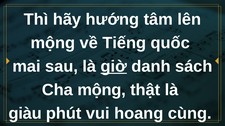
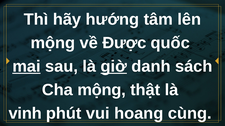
Tiếng: Tiếng -> Được (124, 43)
mai underline: none -> present (26, 67)
giàu: giàu -> vinh (25, 114)
